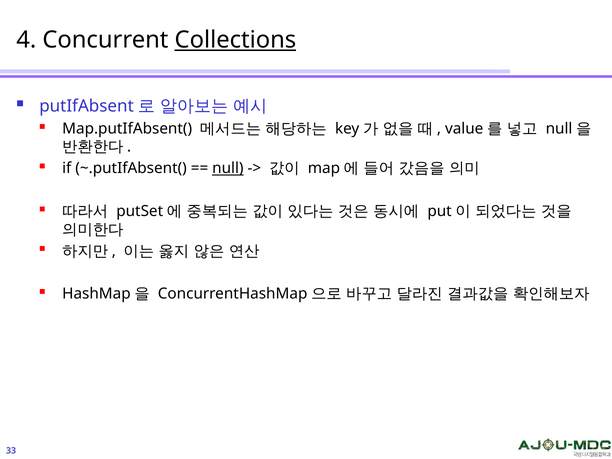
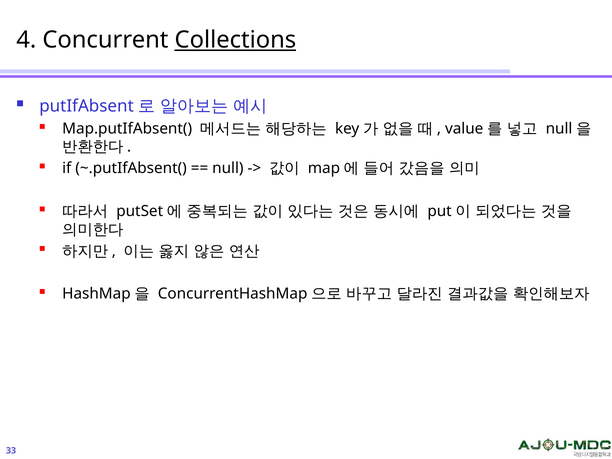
null underline: present -> none (228, 168)
